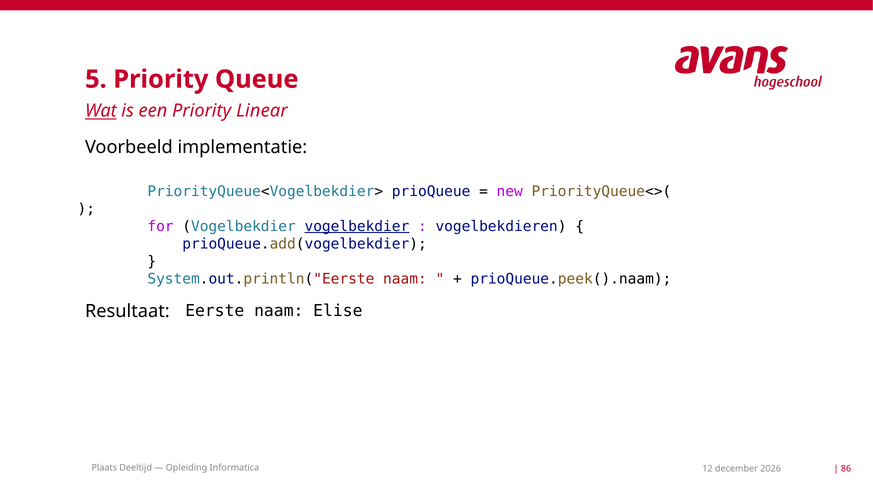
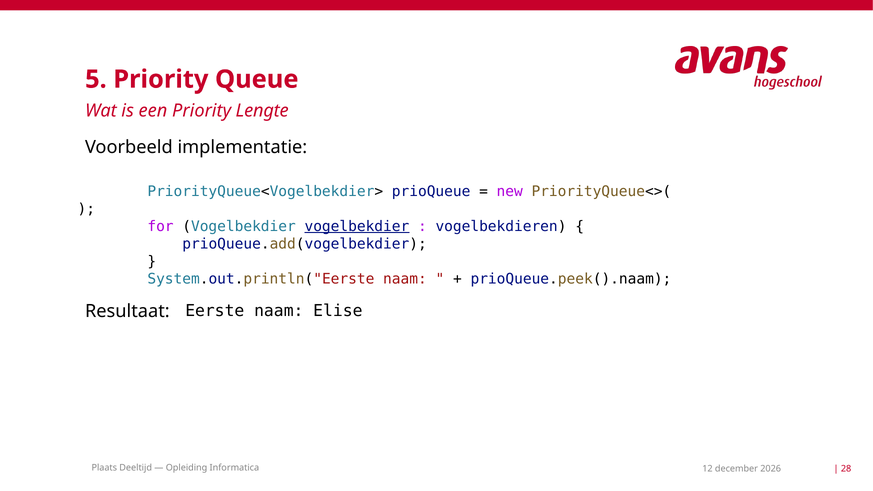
Wat underline: present -> none (101, 111)
Linear: Linear -> Lengte (262, 111)
86: 86 -> 28 (846, 469)
